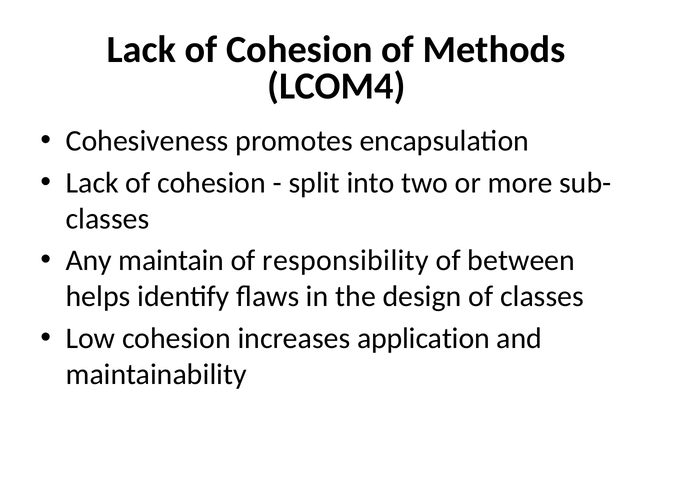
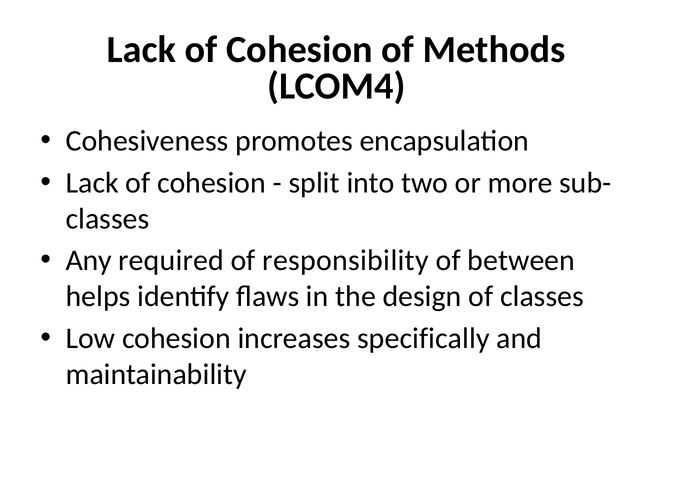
maintain: maintain -> required (171, 261)
application: application -> specifically (423, 339)
